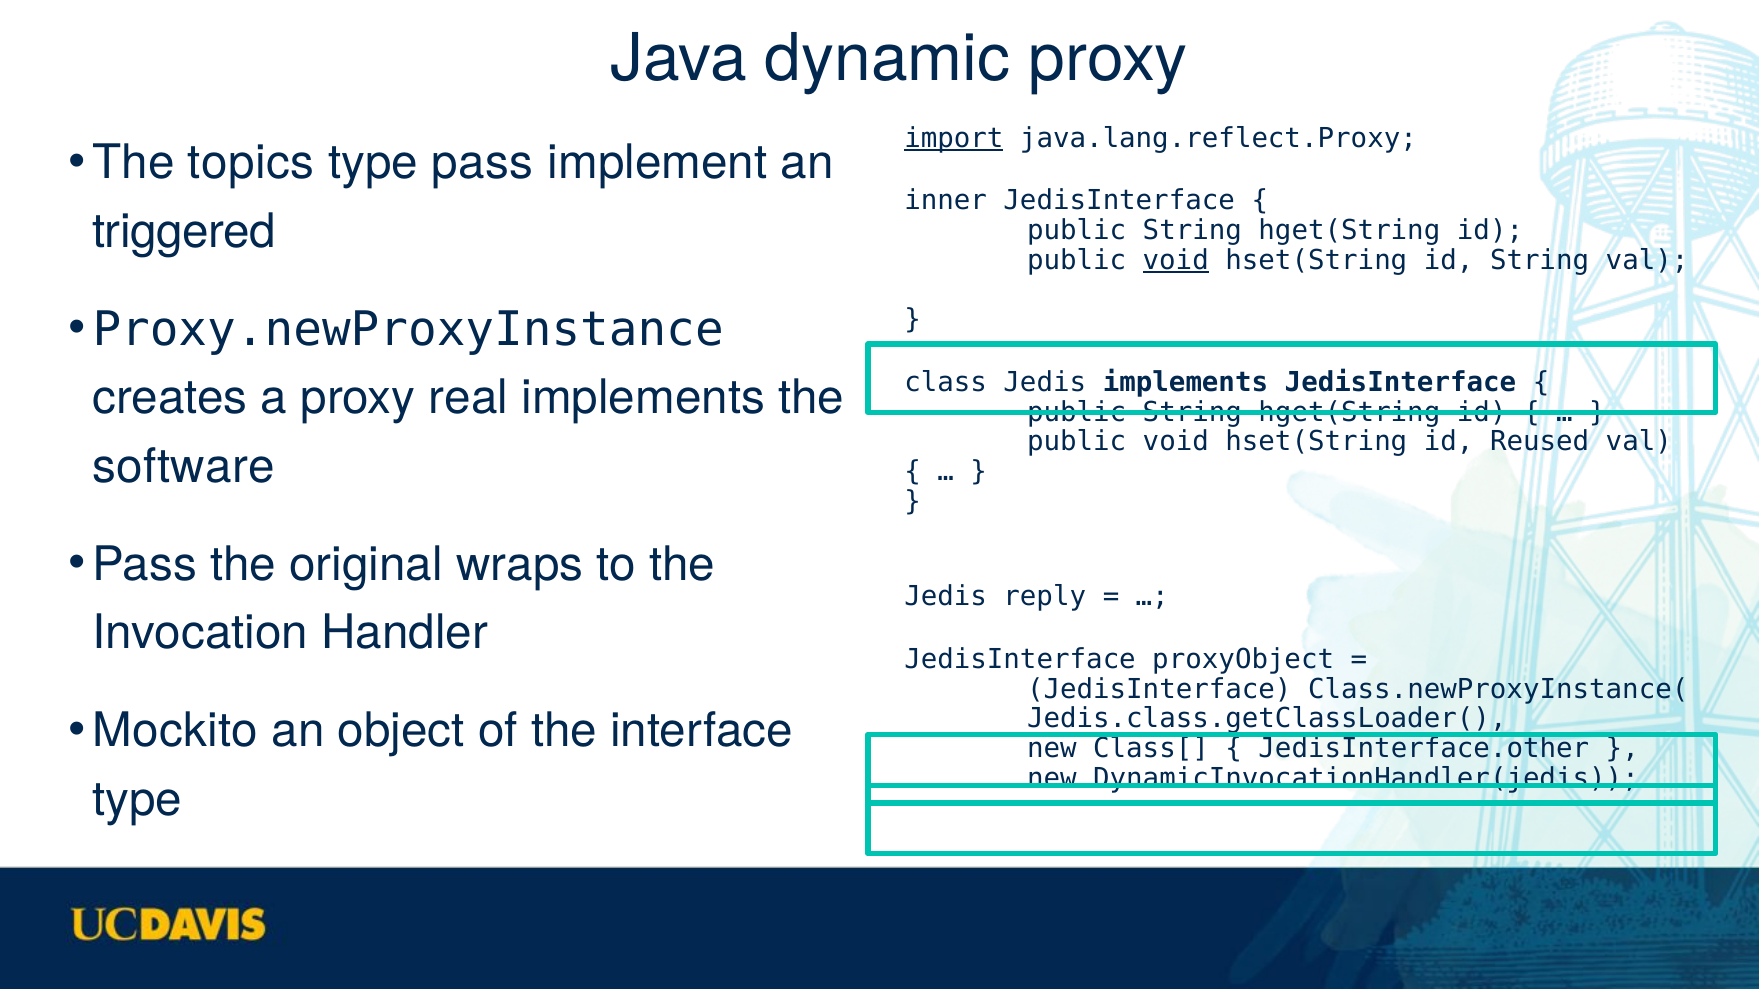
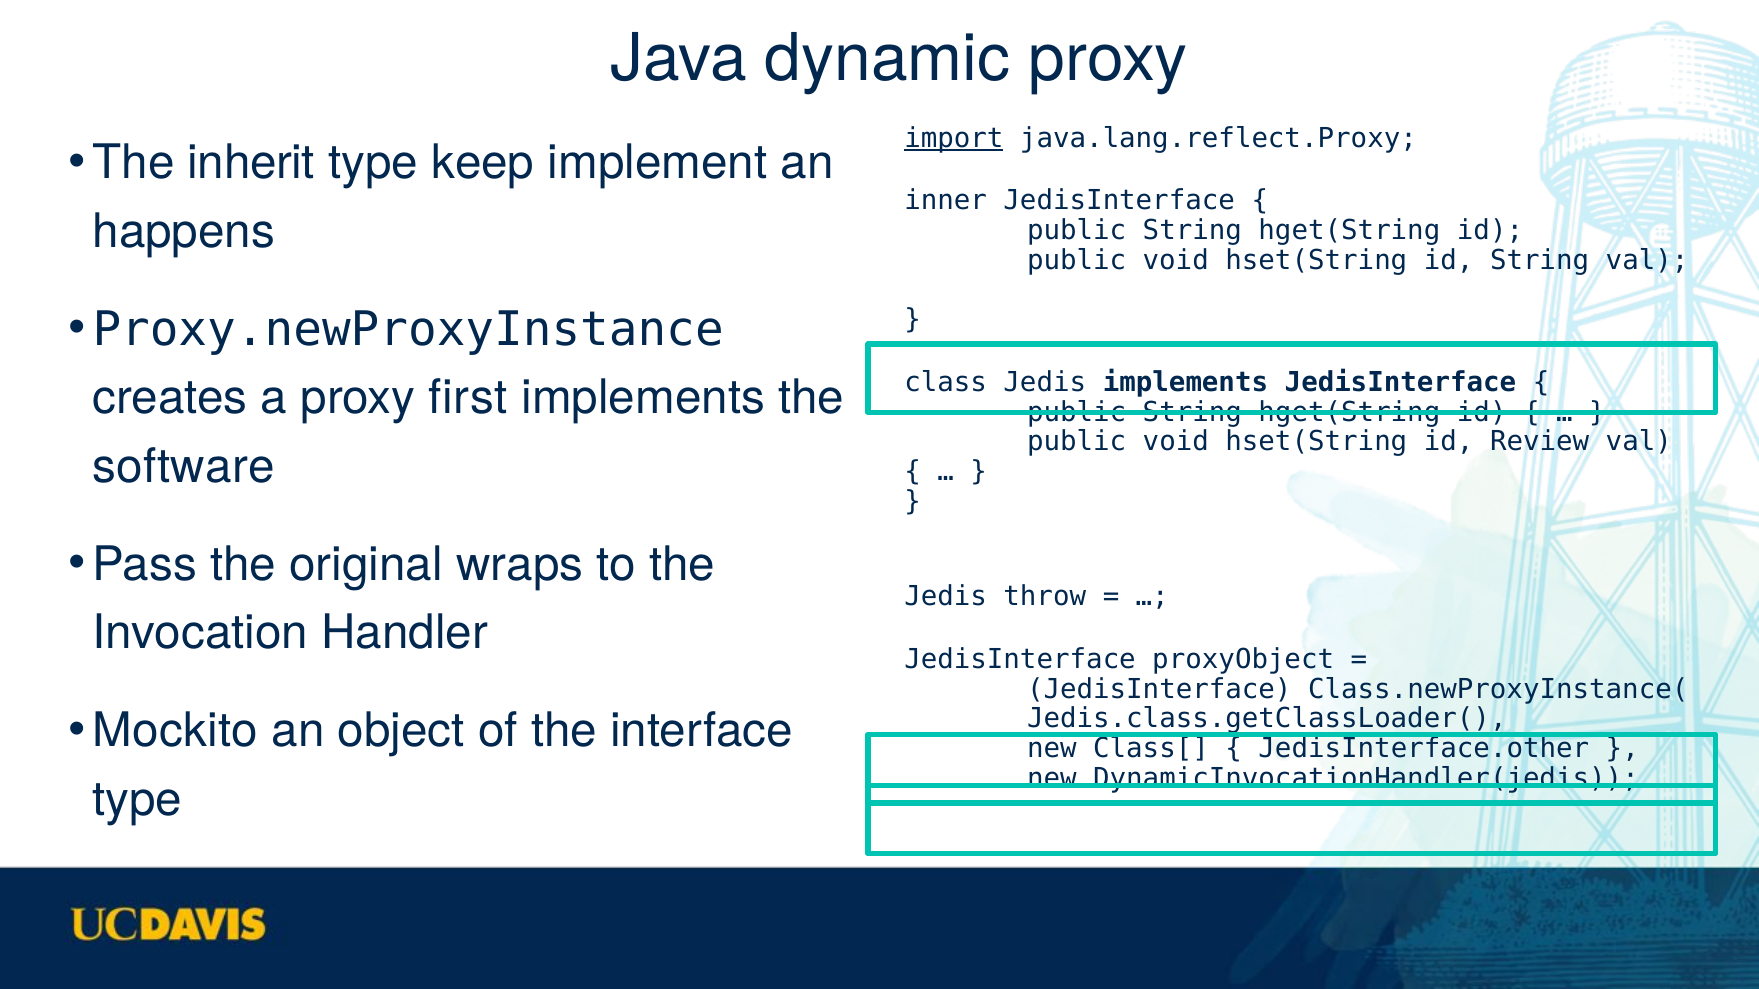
topics: topics -> inherit (251, 163)
type pass: pass -> keep (483, 163)
triggered: triggered -> happens (184, 232)
void underline: present -> none (1176, 260)
real: real -> first (468, 398)
Reused: Reused -> Review (1540, 442)
reply: reply -> throw (1045, 597)
